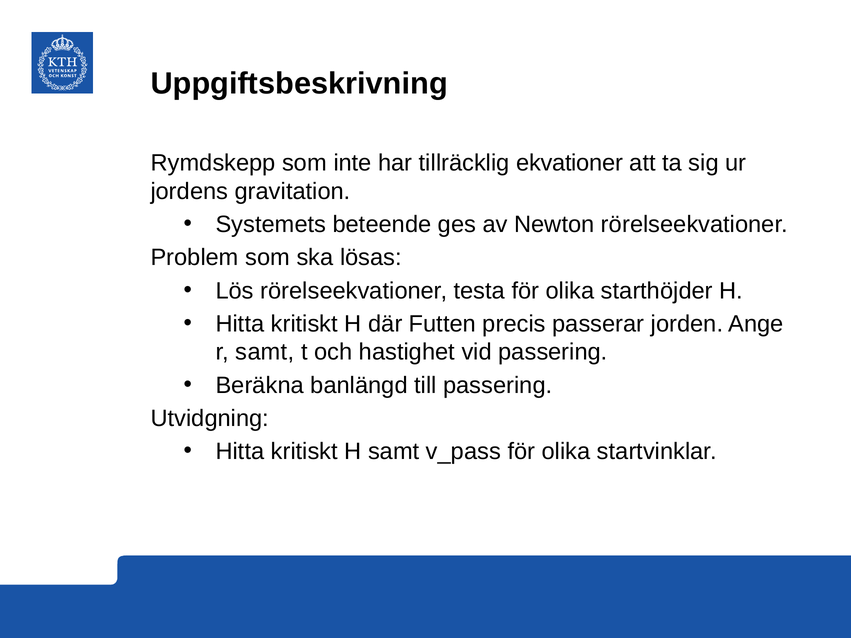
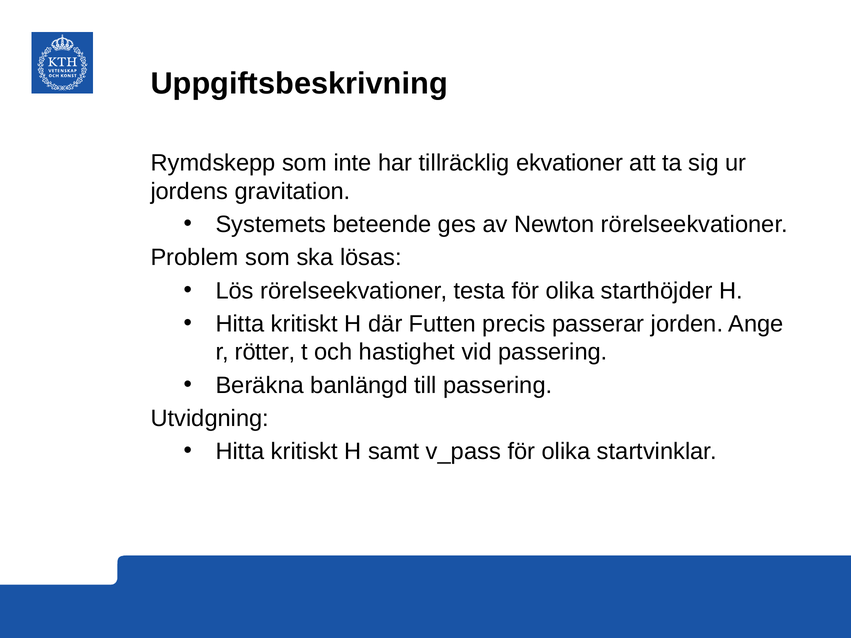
r samt: samt -> rötter (265, 352)
